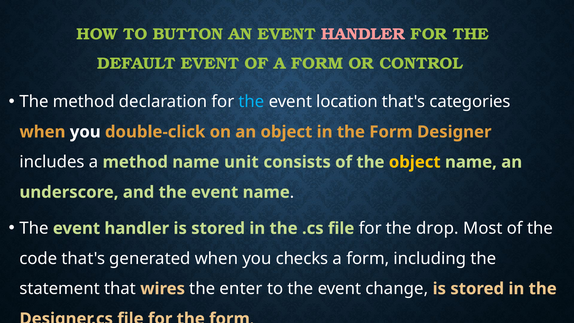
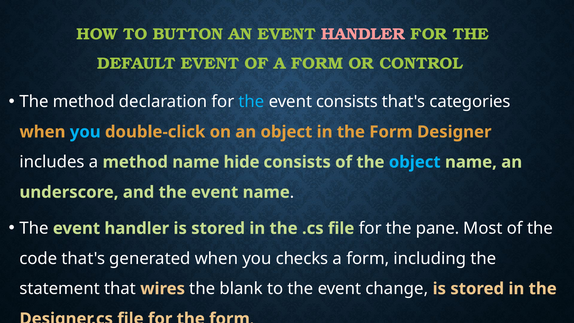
event location: location -> consists (347, 102)
you colour: white -> light blue (85, 132)
unit: unit -> hide (242, 162)
object colour: yellow -> light blue (415, 162)
drop: drop -> pane (438, 228)
enter: enter -> blank (241, 289)
